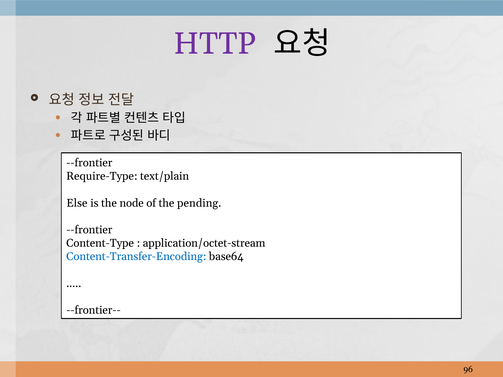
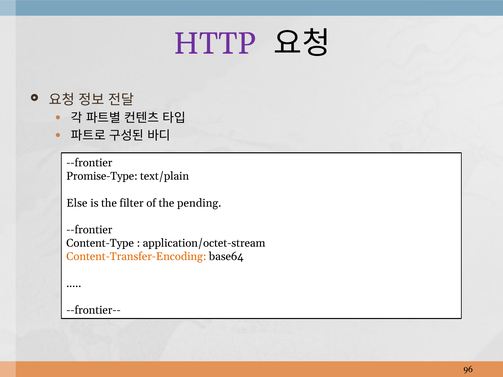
Require-Type: Require-Type -> Promise-Type (102, 176)
node: node -> filter (132, 203)
Content-Transfer-Encoding colour: blue -> orange (136, 257)
